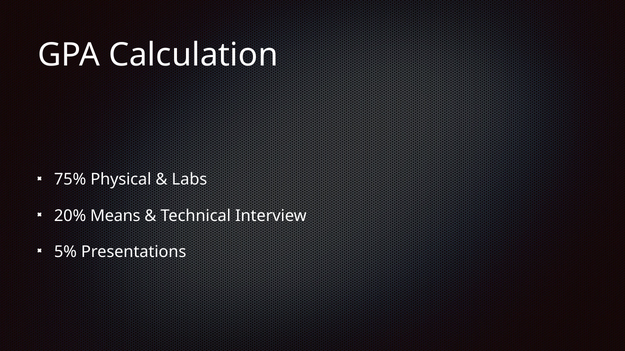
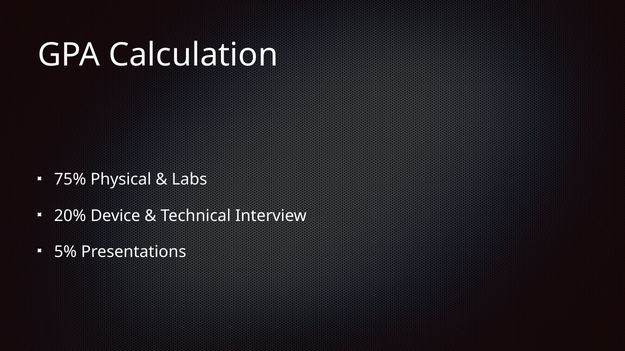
Means: Means -> Device (115, 216)
